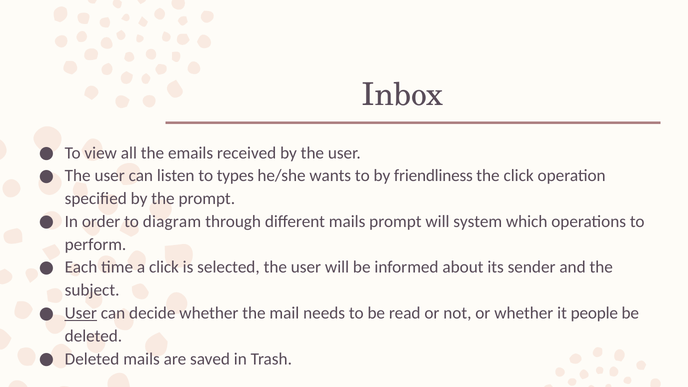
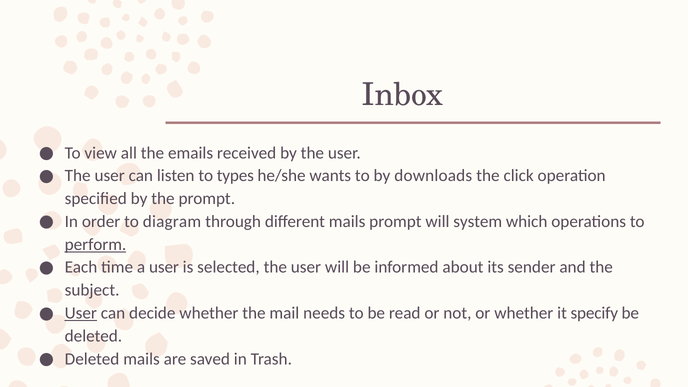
friendliness: friendliness -> downloads (433, 176)
perform underline: none -> present (96, 244)
a click: click -> user (164, 267)
people: people -> specify (594, 313)
